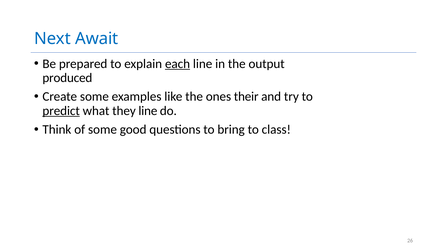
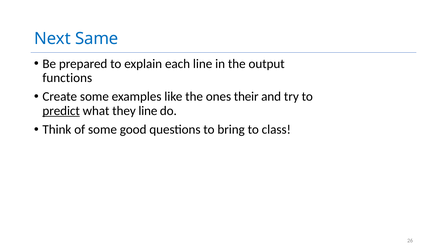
Await: Await -> Same (97, 38)
each underline: present -> none (178, 64)
produced: produced -> functions (67, 78)
